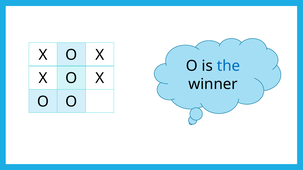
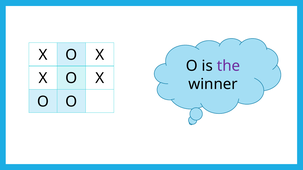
the colour: blue -> purple (228, 66)
